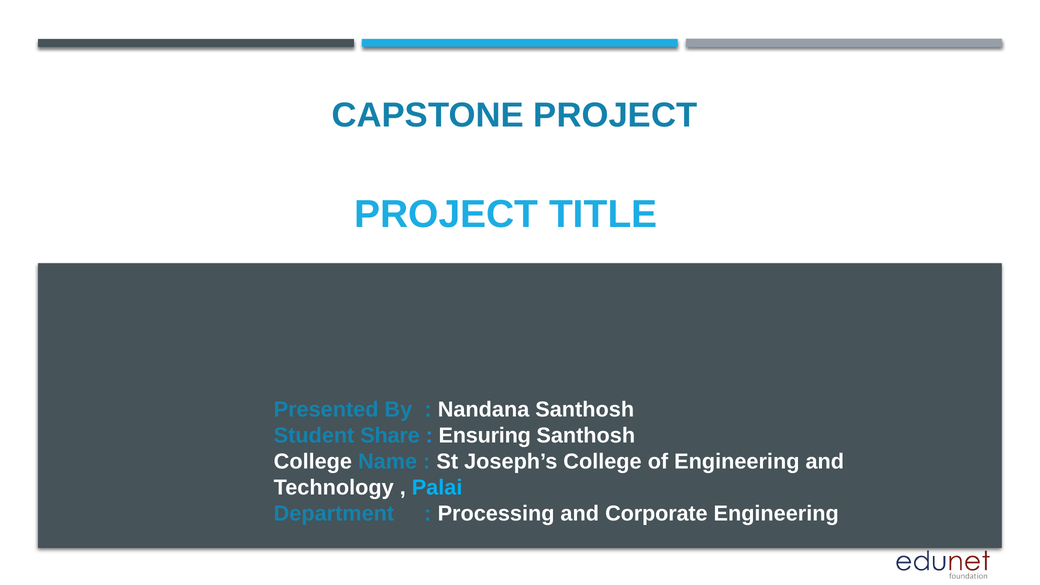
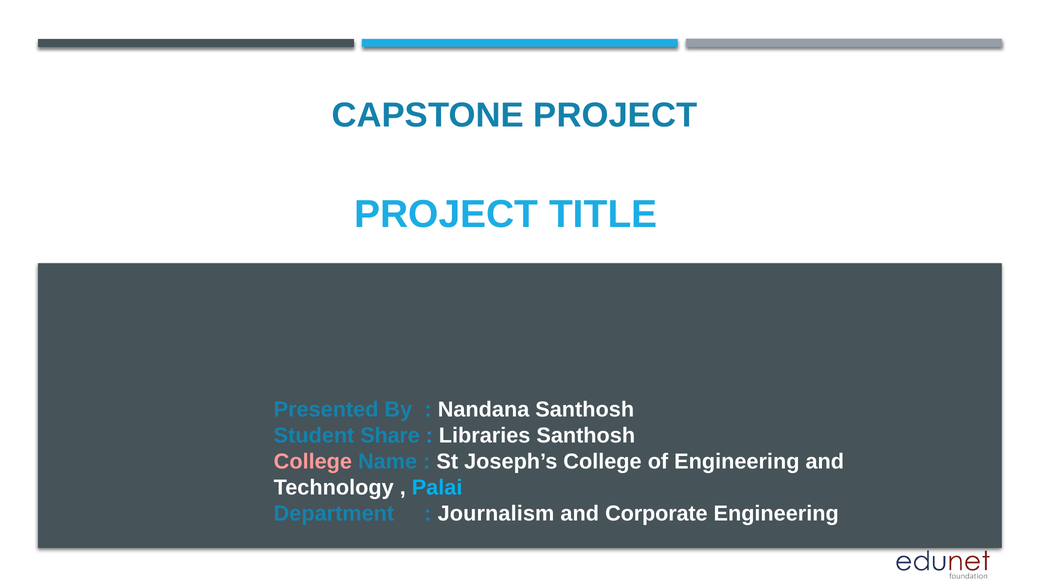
Ensuring: Ensuring -> Libraries (485, 436)
College colour: white -> pink (313, 462)
Processing: Processing -> Journalism (496, 514)
